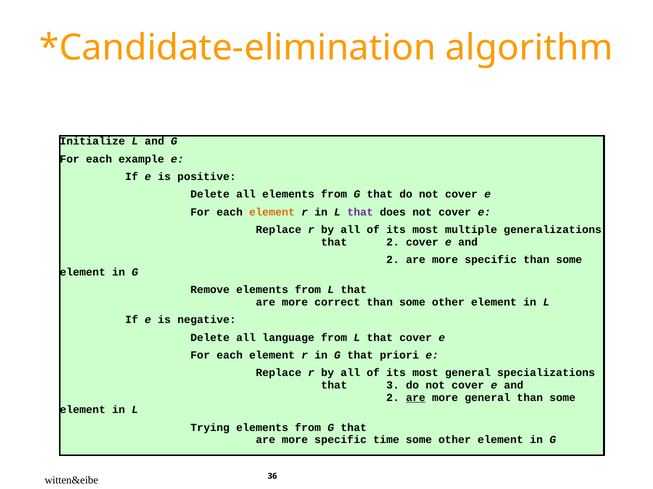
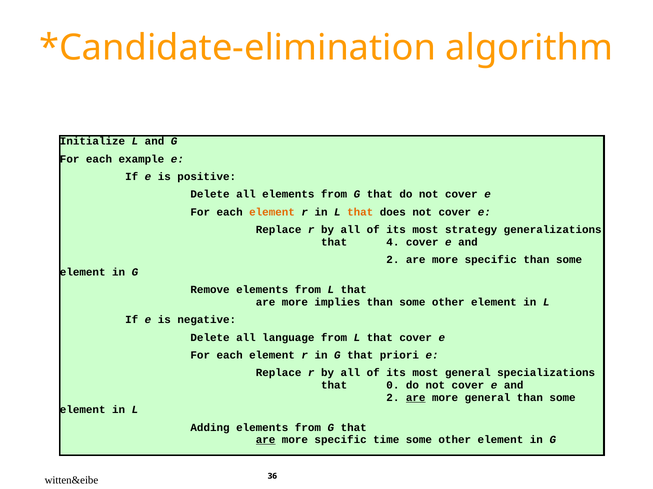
that colour: purple -> orange (360, 212)
multiple: multiple -> strategy (471, 230)
that 2: 2 -> 4 (393, 242)
correct: correct -> implies (337, 303)
3: 3 -> 0 (393, 386)
Trying: Trying -> Adding (210, 428)
are underline: none -> present (266, 440)
